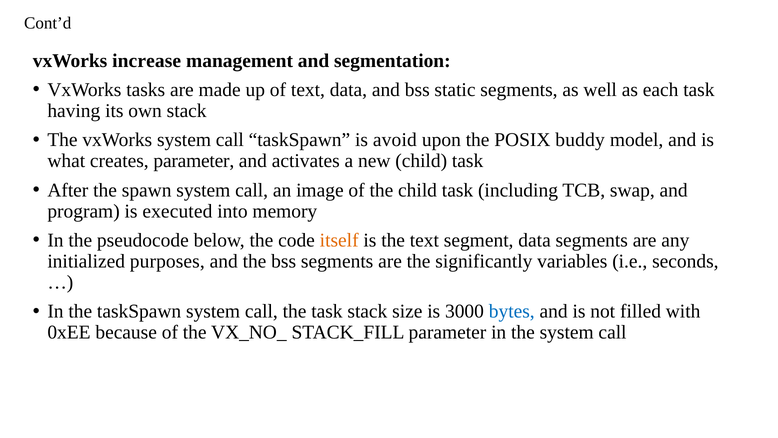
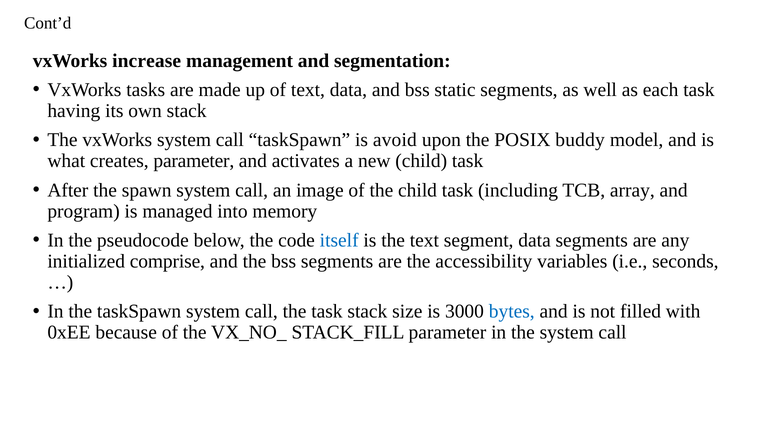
swap: swap -> array (632, 190)
executed: executed -> managed (177, 211)
itself colour: orange -> blue (339, 240)
purposes: purposes -> comprise (167, 261)
significantly: significantly -> accessibility (484, 261)
